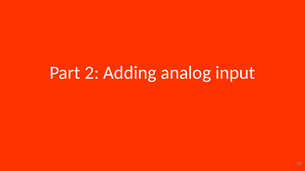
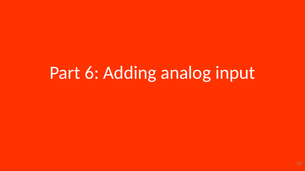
2: 2 -> 6 (92, 73)
